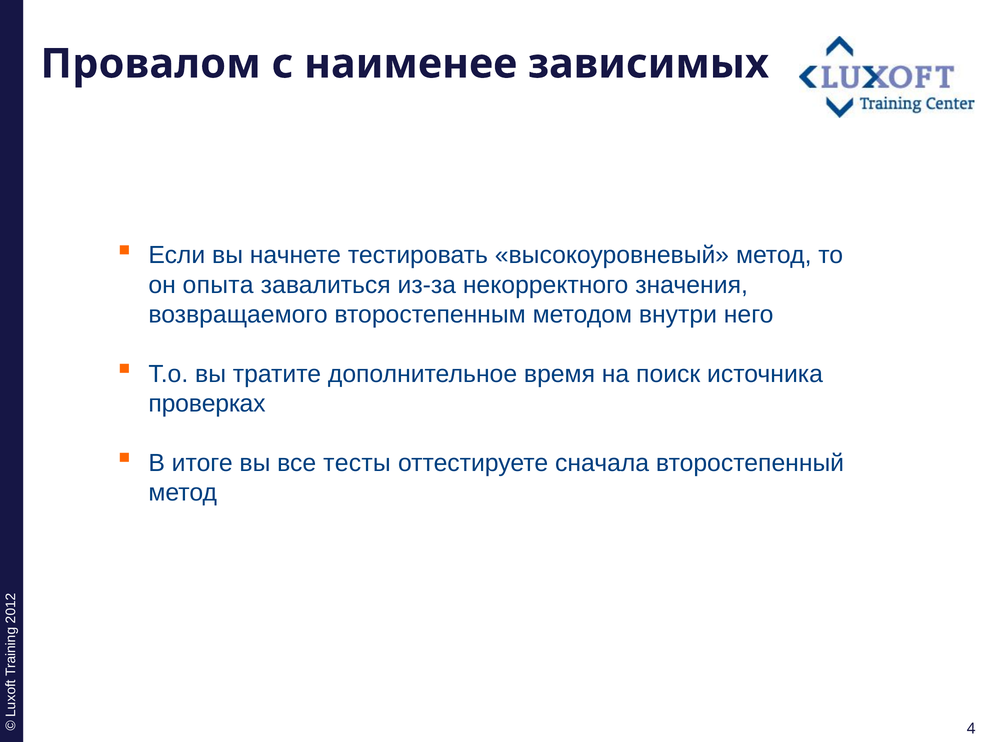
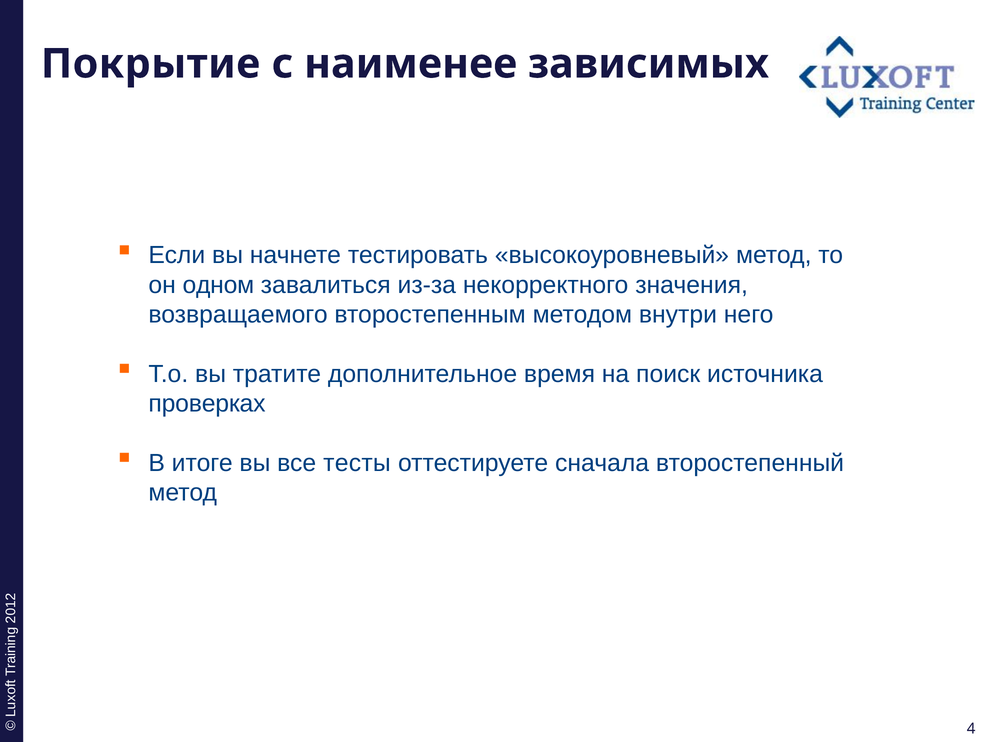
Провалом: Провалом -> Покрытие (151, 64)
опыта: опыта -> одном (218, 285)
